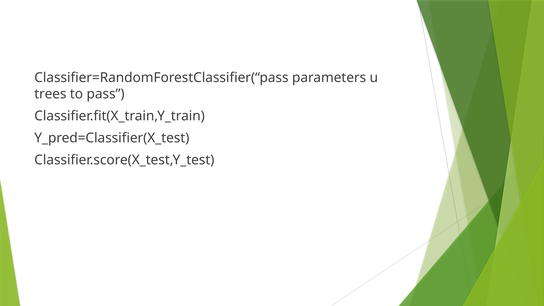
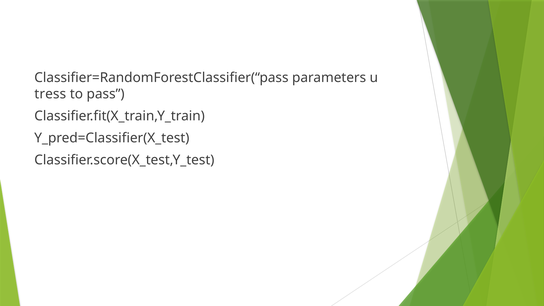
trees: trees -> tress (50, 94)
